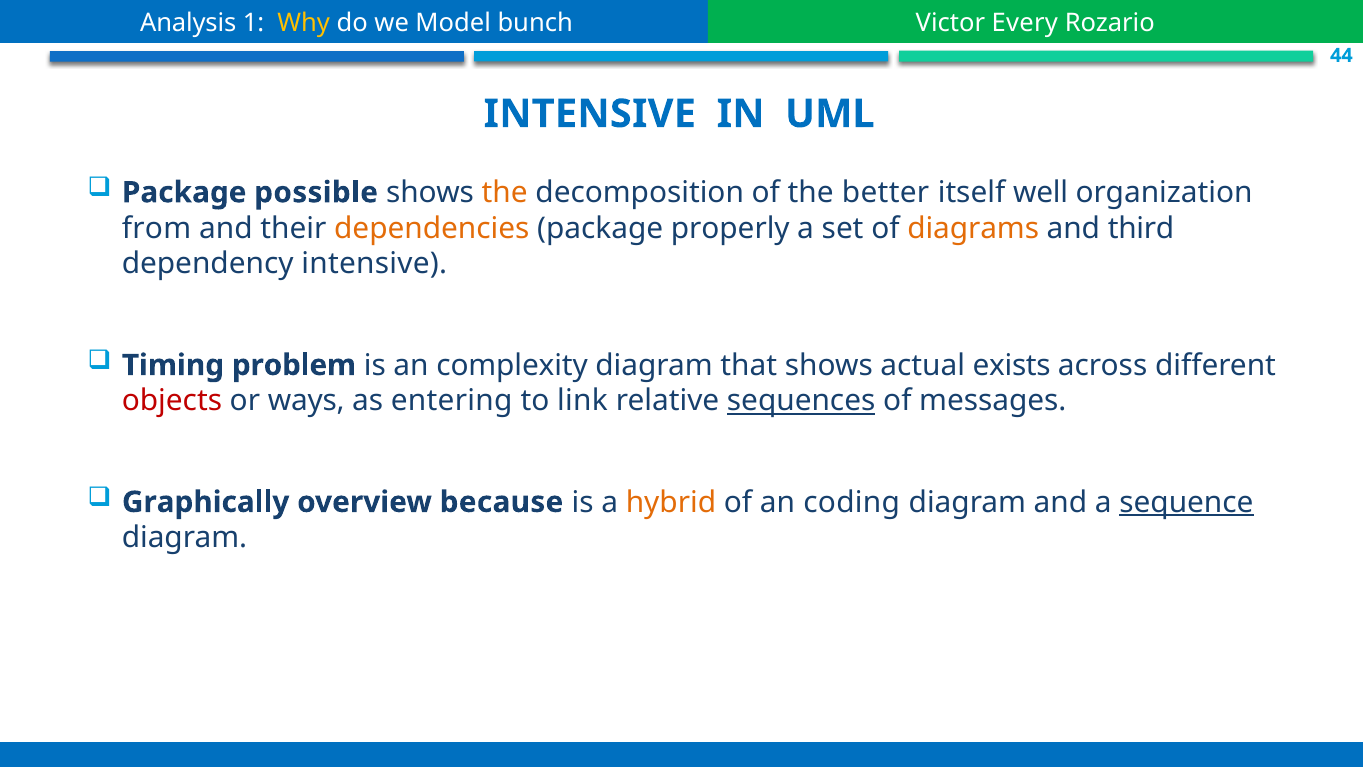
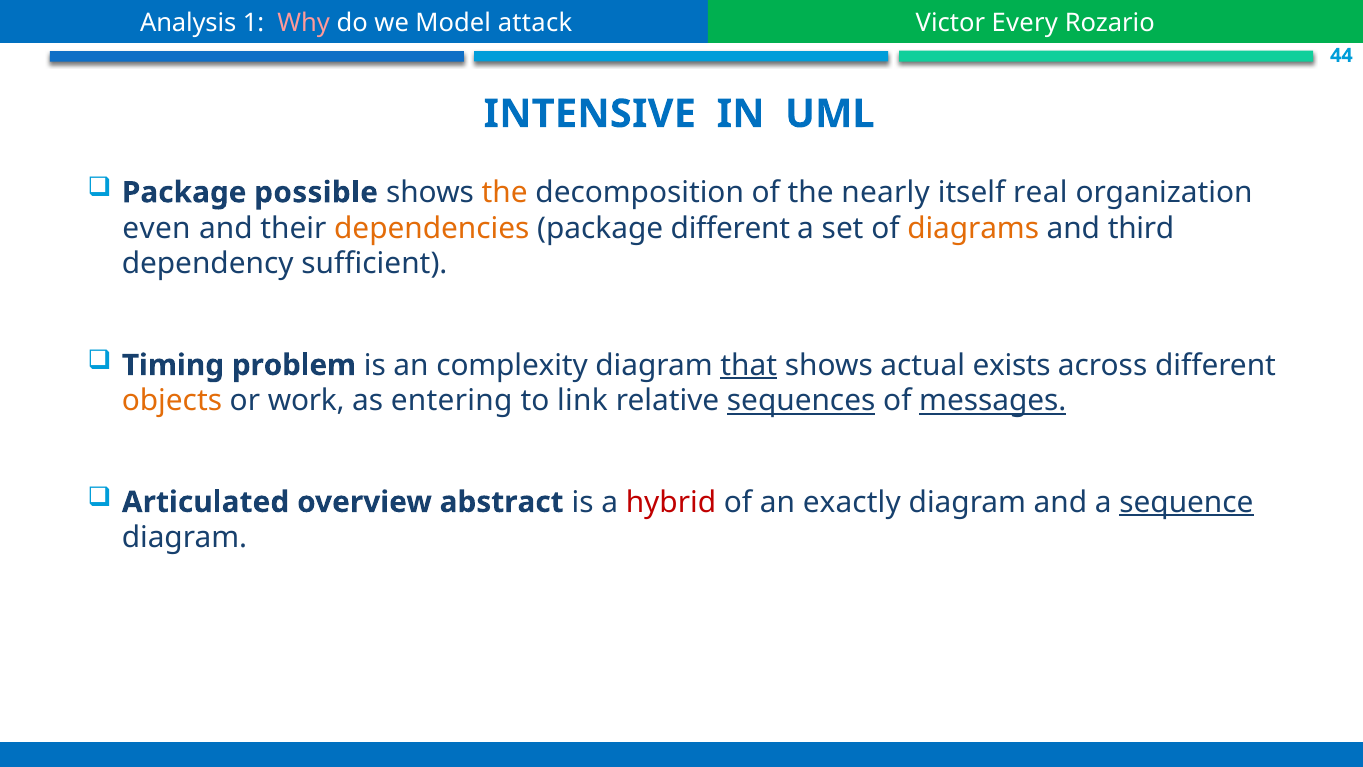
Why colour: yellow -> pink (304, 23)
bunch: bunch -> attack (535, 23)
better: better -> nearly (886, 192)
well: well -> real (1040, 192)
from: from -> even (157, 228)
package properly: properly -> different (730, 228)
dependency intensive: intensive -> sufficient (374, 264)
that underline: none -> present (749, 365)
objects colour: red -> orange (172, 401)
ways: ways -> work (306, 401)
messages underline: none -> present (993, 401)
Graphically: Graphically -> Articulated (206, 502)
because: because -> abstract (502, 502)
hybrid colour: orange -> red (671, 502)
coding: coding -> exactly (852, 502)
